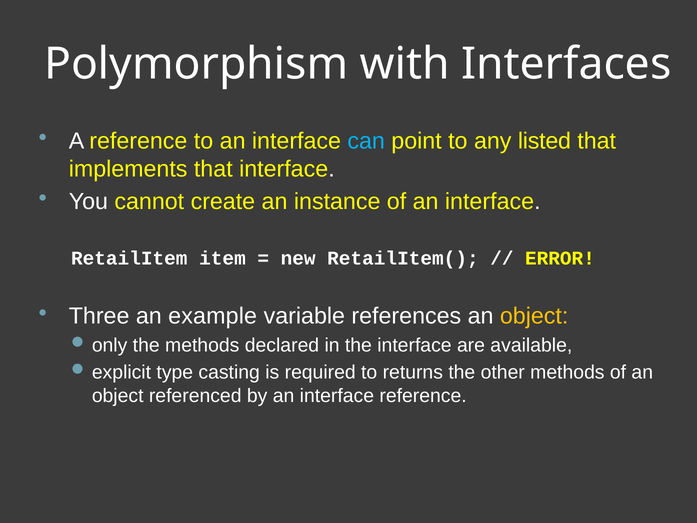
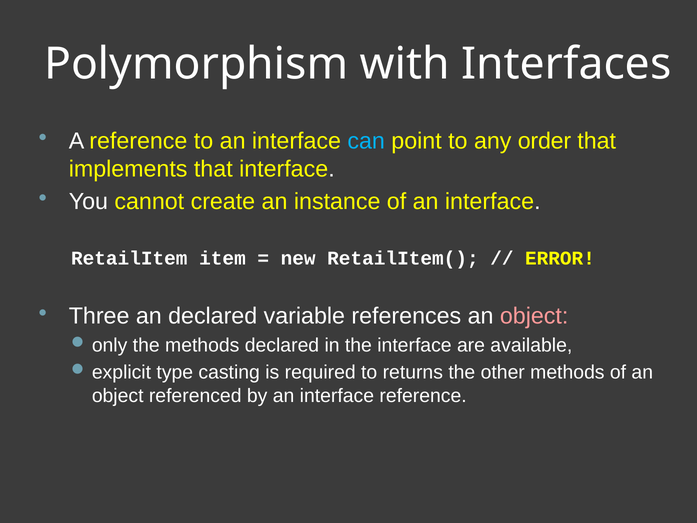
listed: listed -> order (544, 141)
an example: example -> declared (213, 316)
object colour: yellow -> pink (534, 316)
